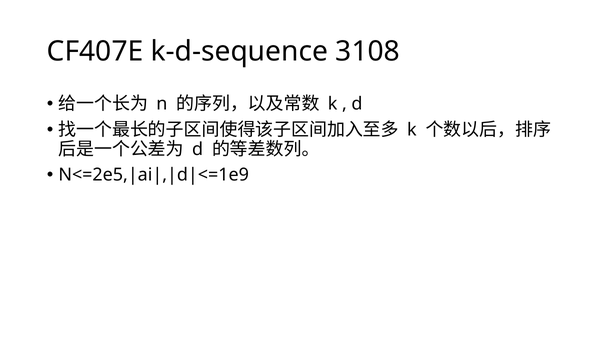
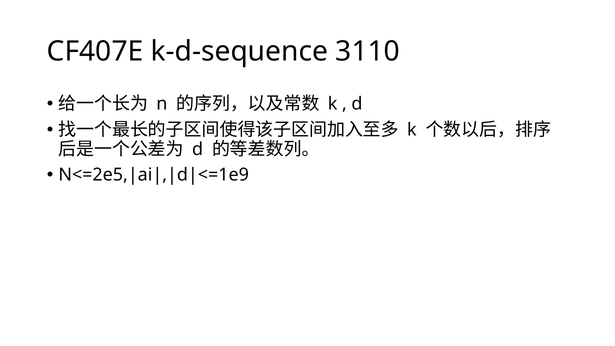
3108: 3108 -> 3110 (368, 52)
